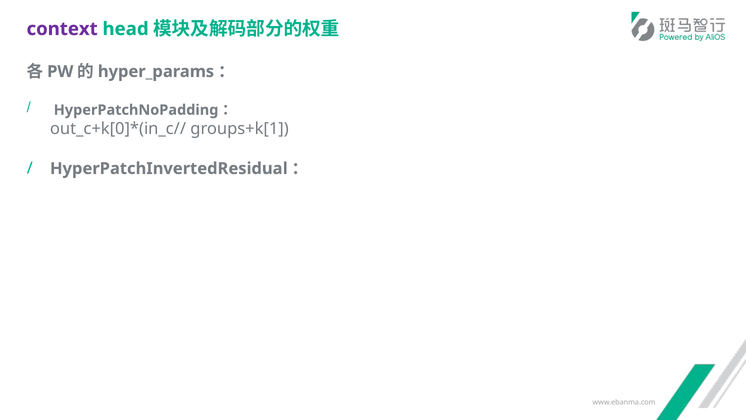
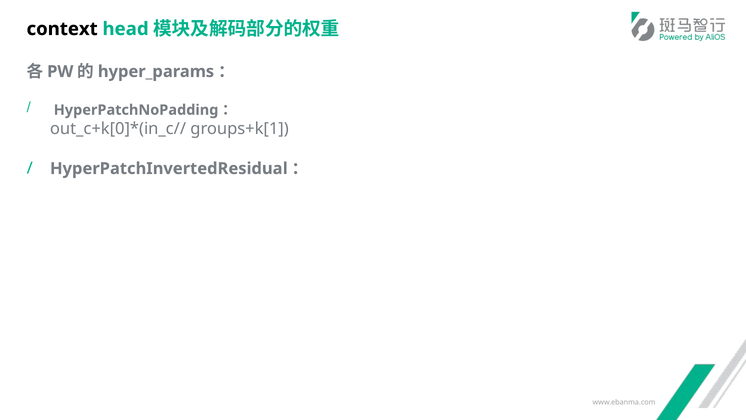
context colour: purple -> black (62, 29)
